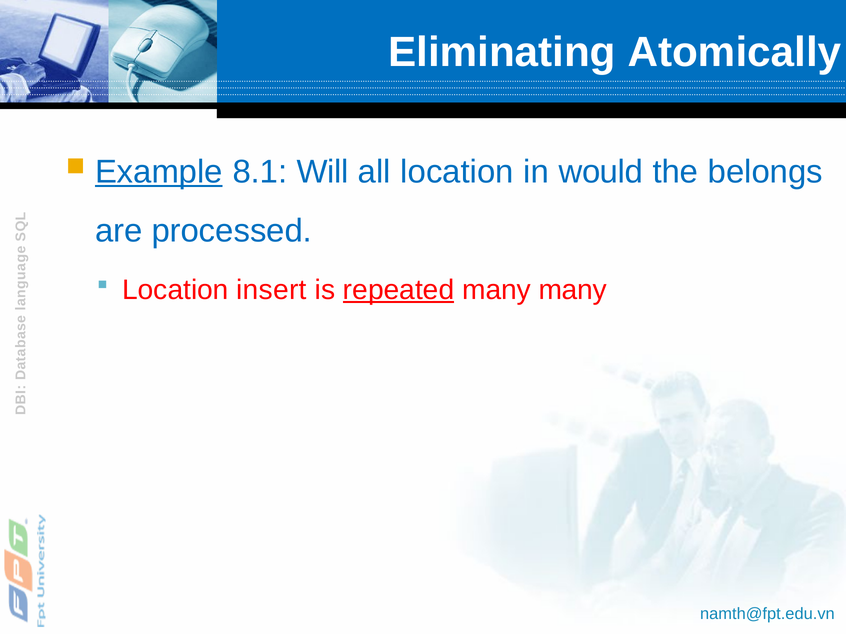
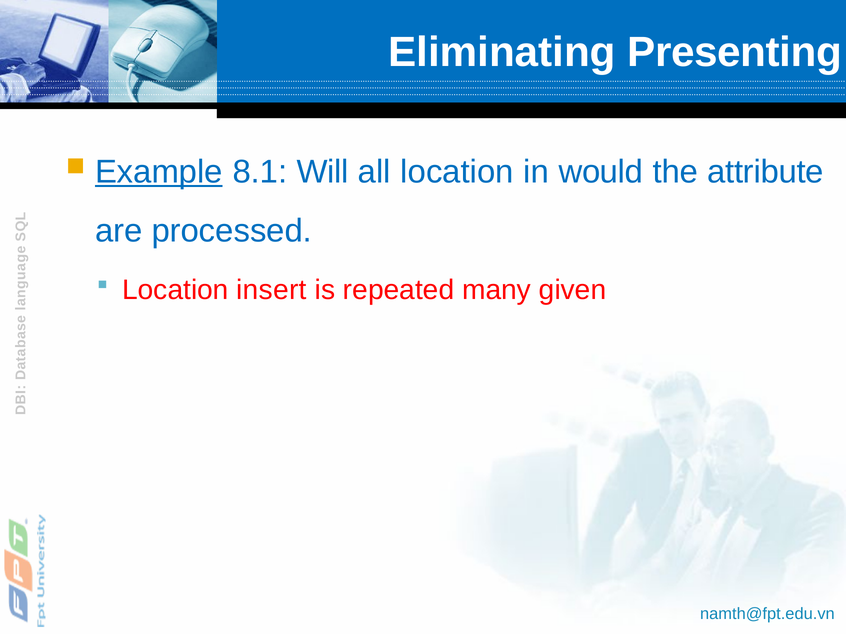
Atomically: Atomically -> Presenting (735, 52)
belongs: belongs -> attribute (766, 172)
repeated underline: present -> none (399, 290)
many many: many -> given (573, 290)
